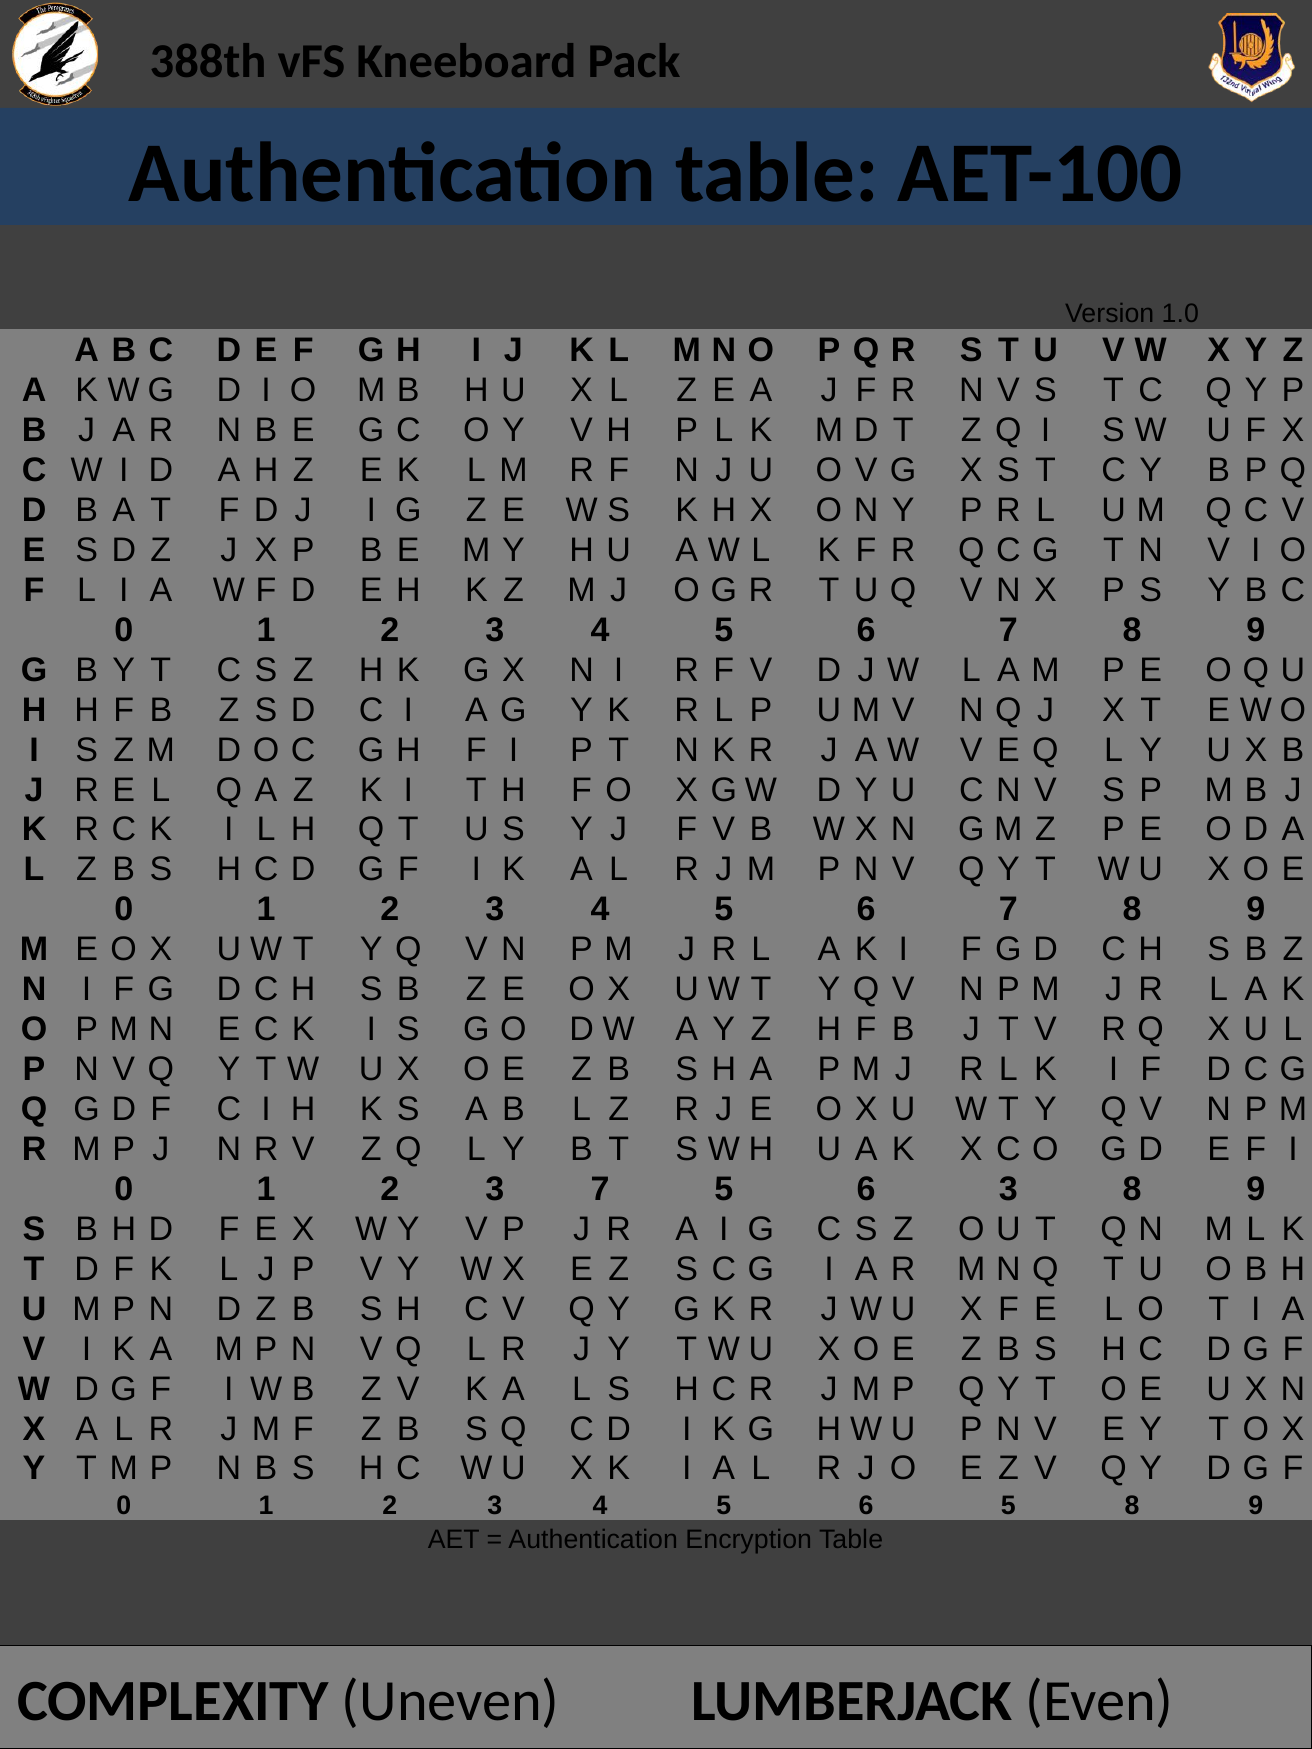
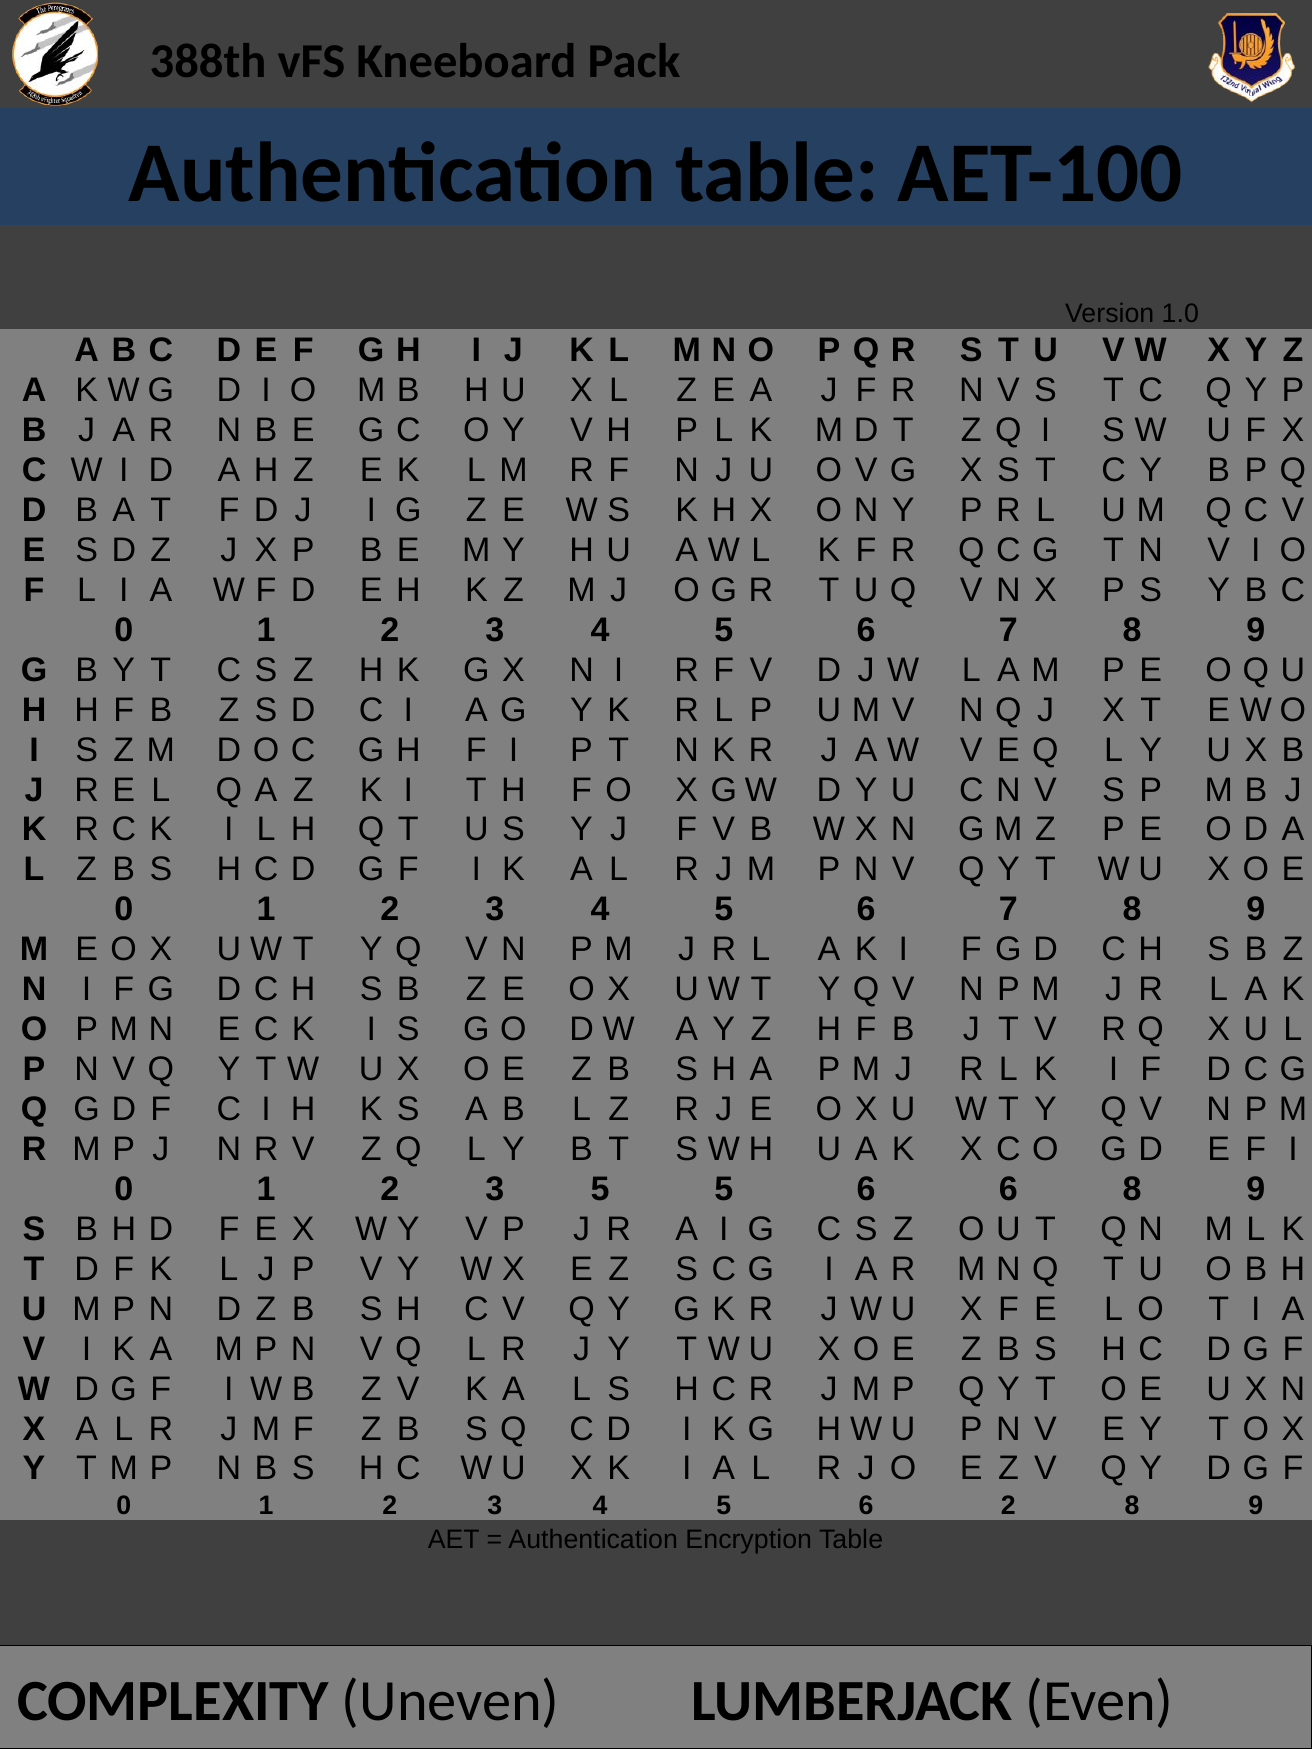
3 7: 7 -> 5 (600, 1189)
6 3: 3 -> 6 (1008, 1189)
6 5: 5 -> 2 (1008, 1506)
